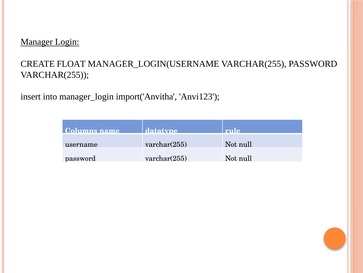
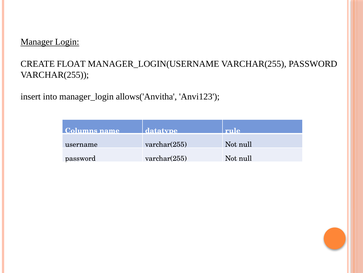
import('Anvitha: import('Anvitha -> allows('Anvitha (146, 96)
